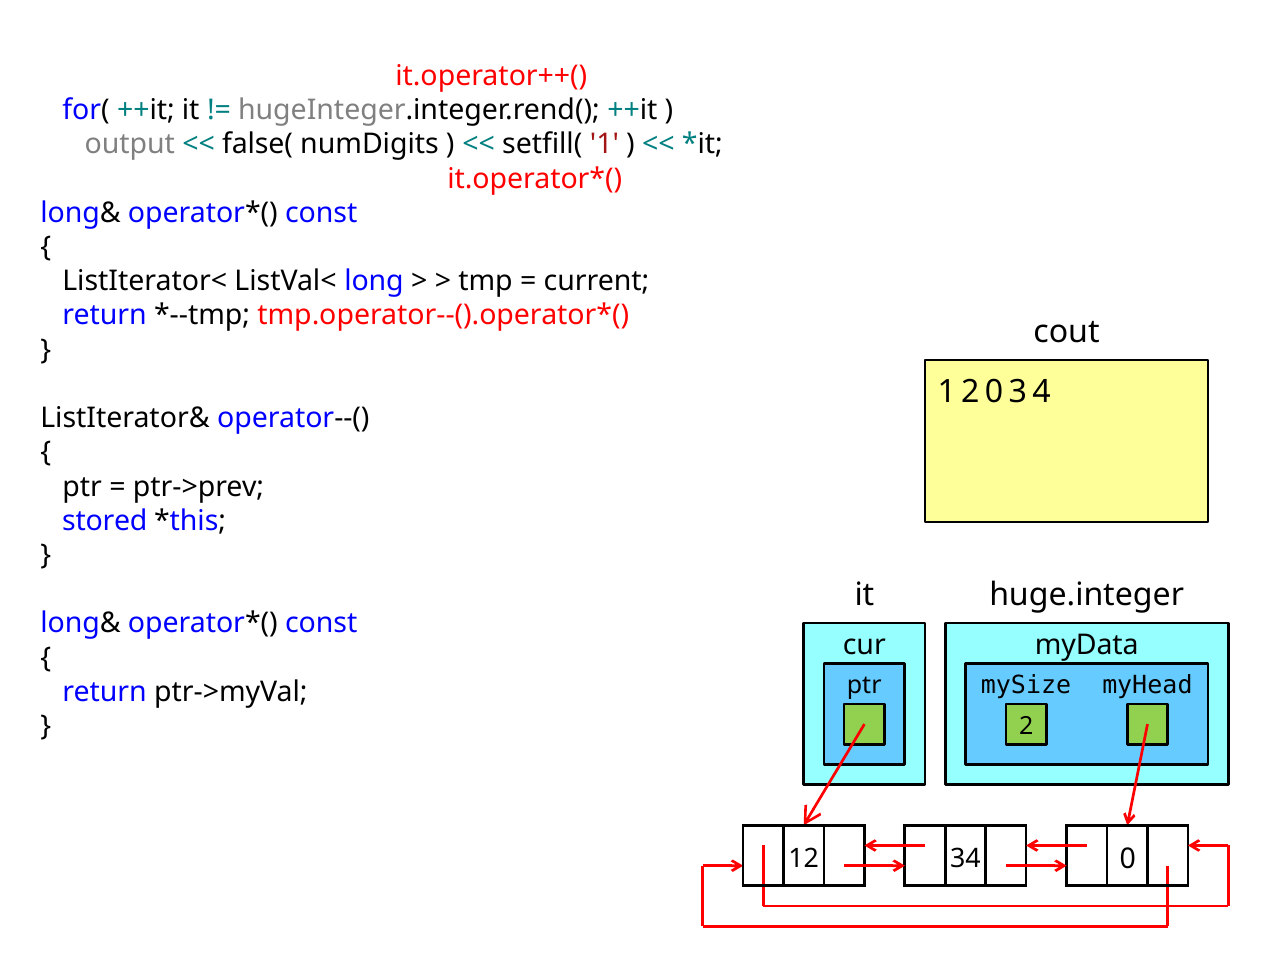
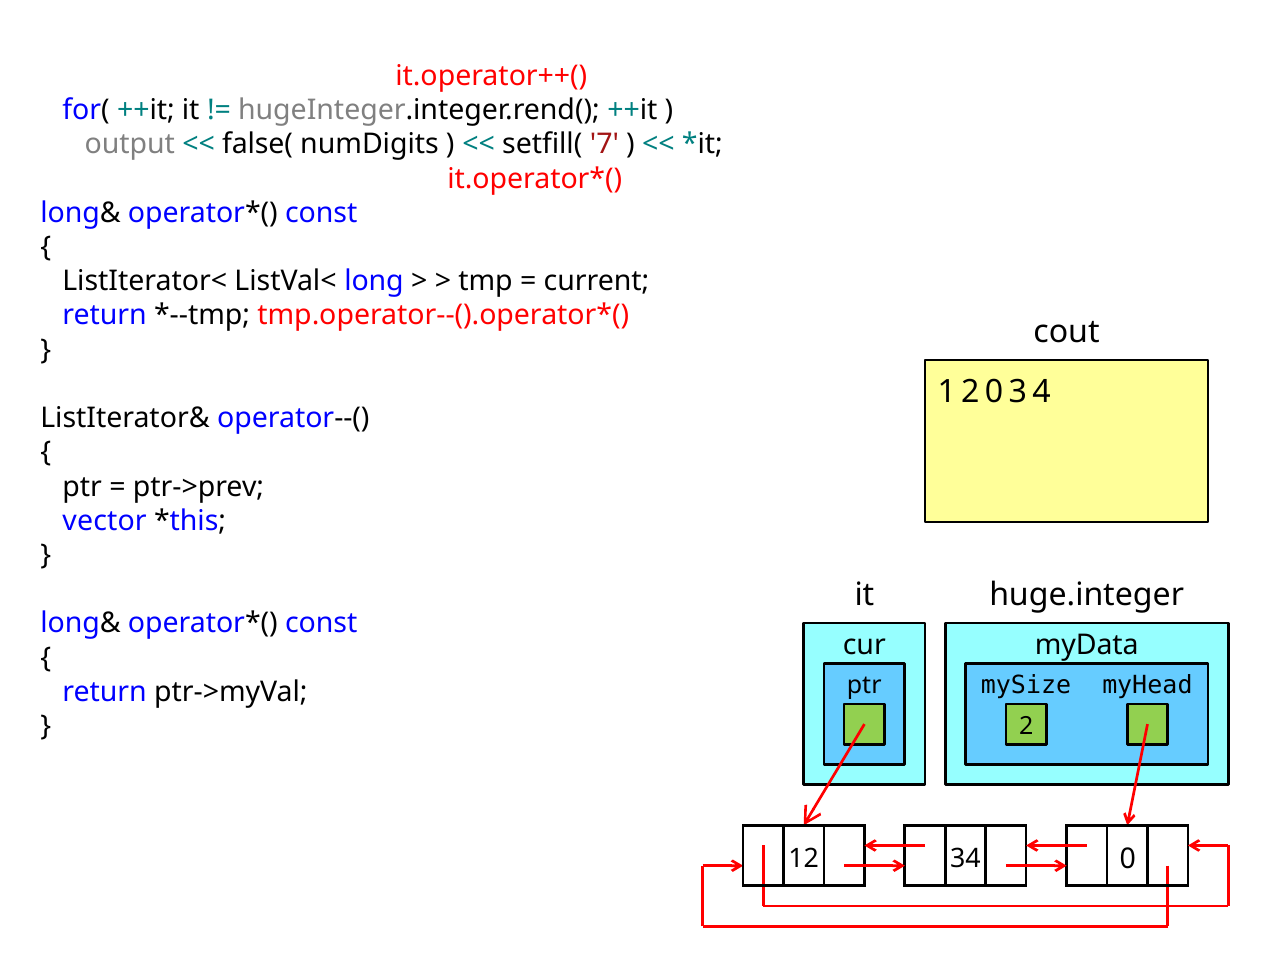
1: 1 -> 7 (604, 144)
stored: stored -> vector (105, 521)
